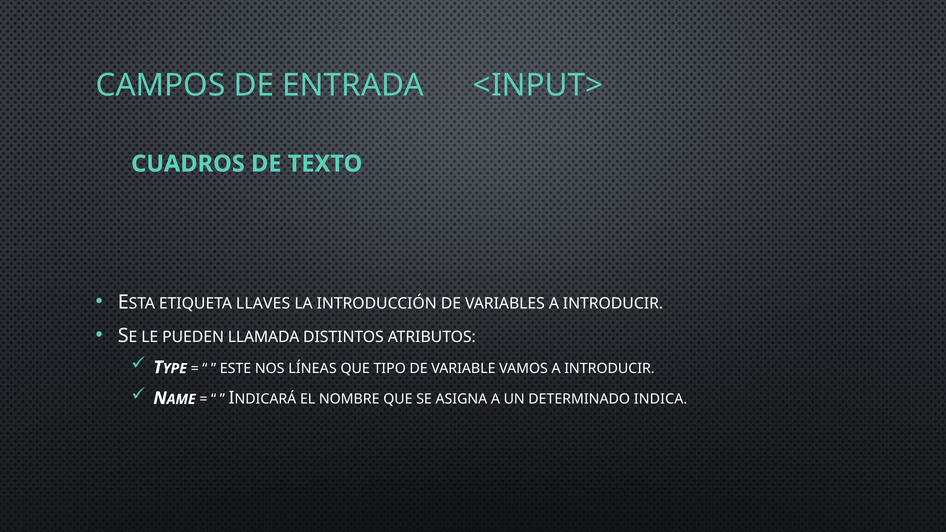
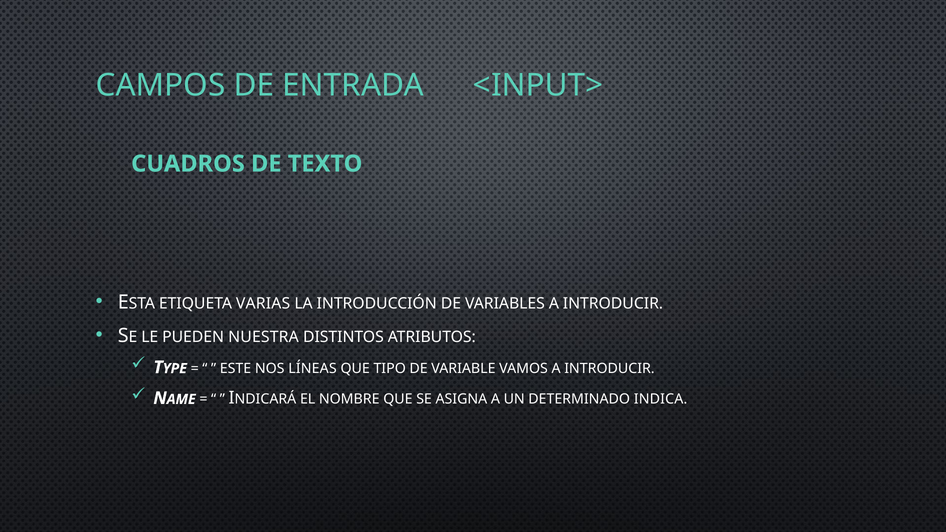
LLAVES: LLAVES -> VARIAS (263, 303)
LLAMADA: LLAMADA -> NUESTRA (263, 337)
